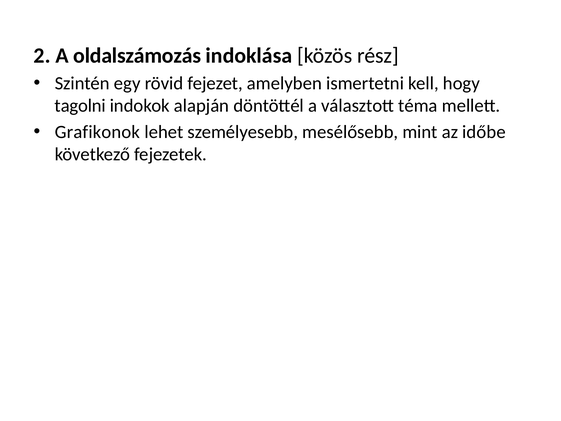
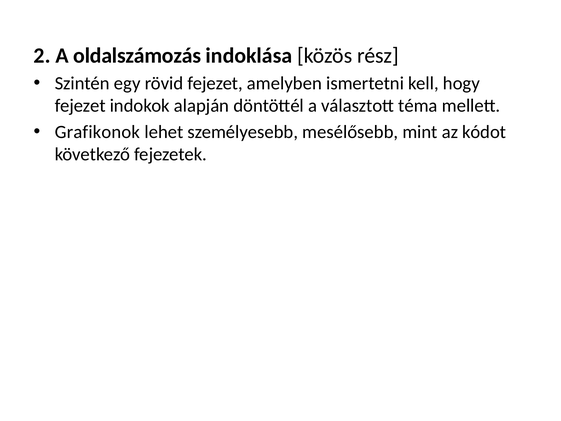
tagolni: tagolni -> fejezet (80, 106)
időbe: időbe -> kódot (484, 132)
